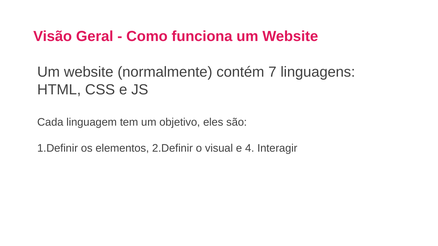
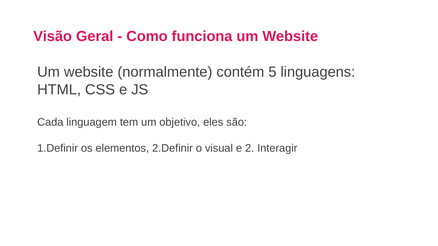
7: 7 -> 5 (272, 72)
4: 4 -> 2 (250, 149)
